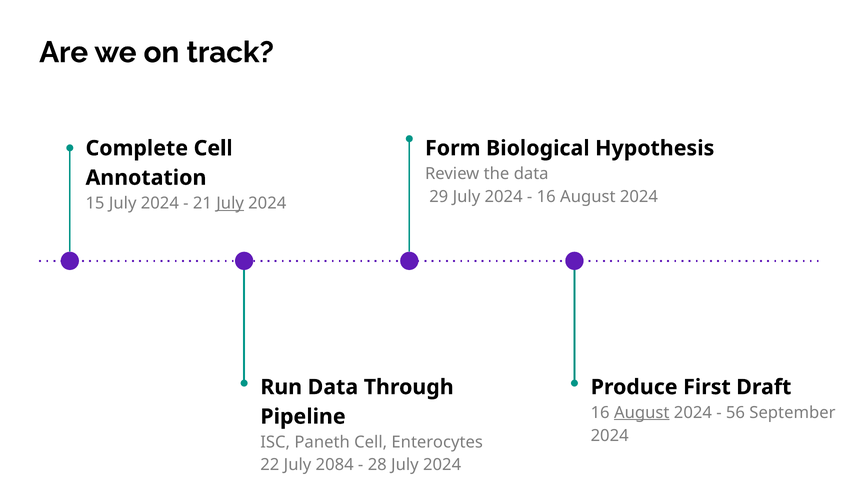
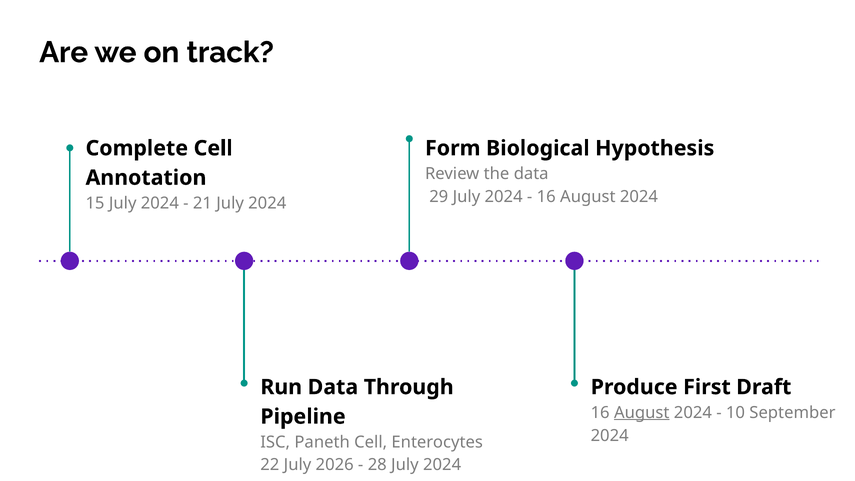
July underline: present -> none (230, 203)
56: 56 -> 10 (735, 413)
2084: 2084 -> 2026 (335, 465)
